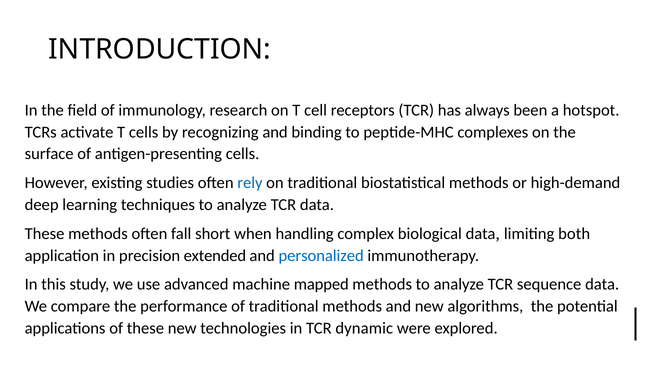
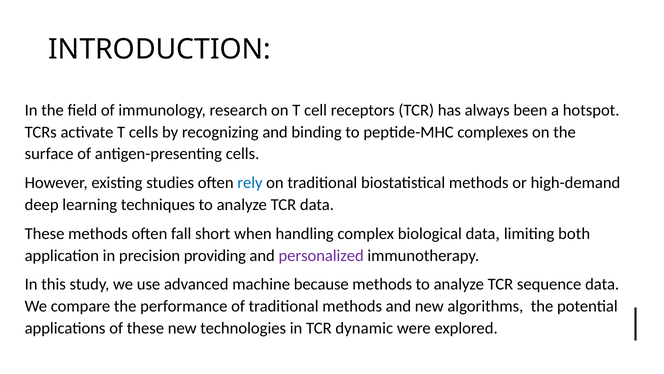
extended: extended -> providing (215, 255)
personalized colour: blue -> purple (321, 255)
mapped: mapped -> because (321, 284)
